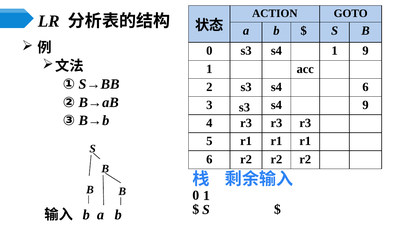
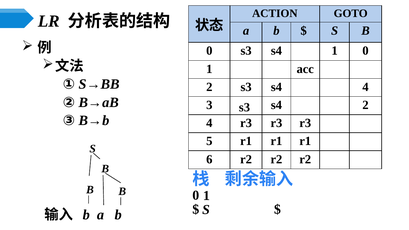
1 9: 9 -> 0 (366, 51)
s4 6: 6 -> 4 (366, 87)
s4 9: 9 -> 2 (366, 105)
